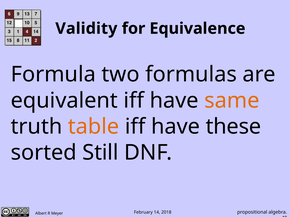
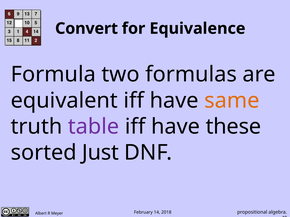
Validity: Validity -> Convert (87, 29)
table colour: orange -> purple (94, 127)
Still: Still -> Just (100, 153)
